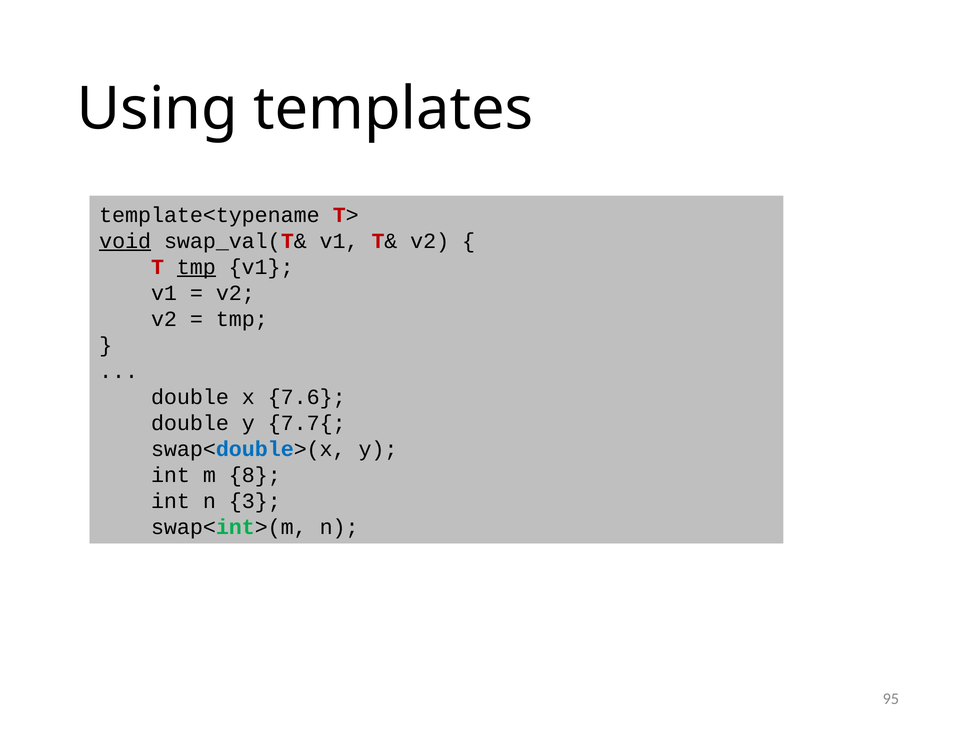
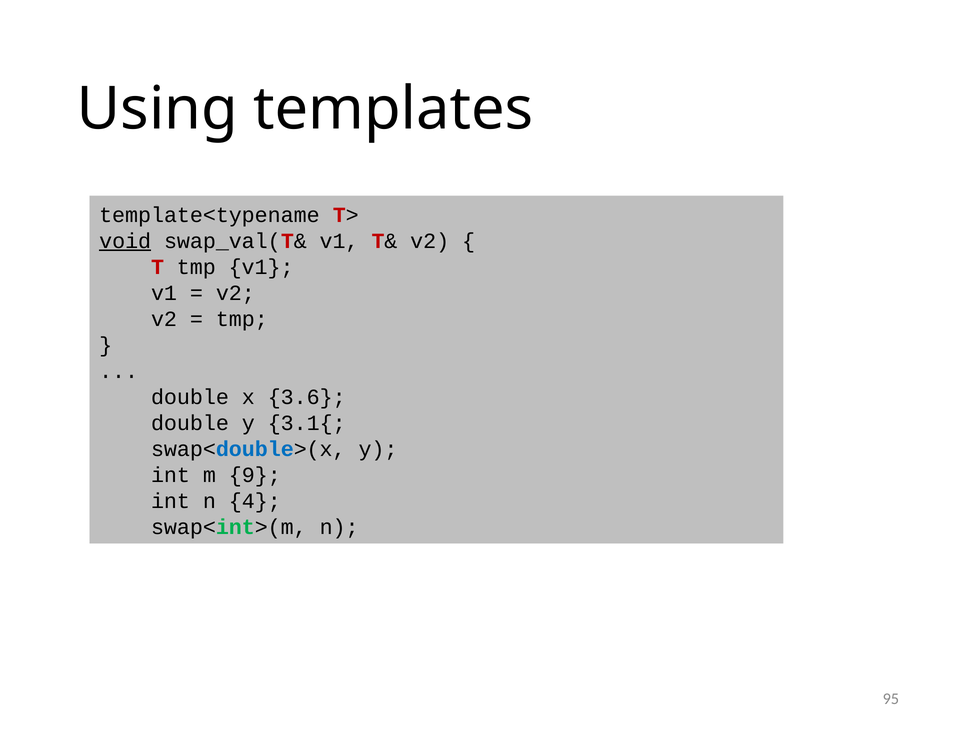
tmp underline: present -> none (196, 267)
7.6: 7.6 -> 3.6 (307, 397)
7.7{: 7.7{ -> 3.1{ (307, 423)
8: 8 -> 9 (255, 475)
3: 3 -> 4 (255, 501)
